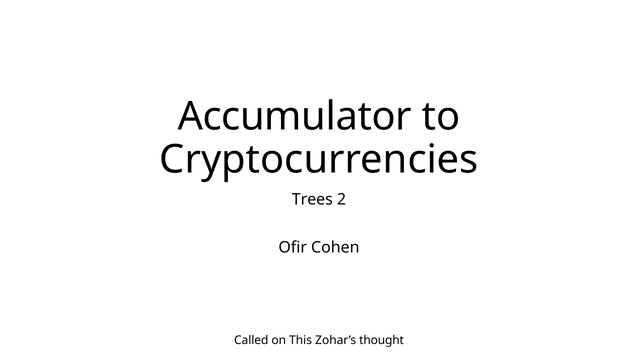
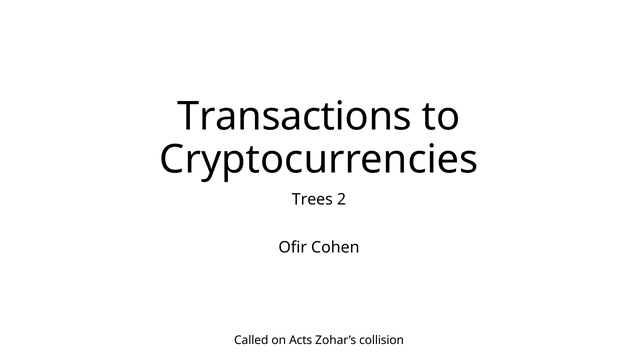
Accumulator: Accumulator -> Transactions (295, 116)
This: This -> Acts (301, 340)
thought: thought -> collision (382, 340)
